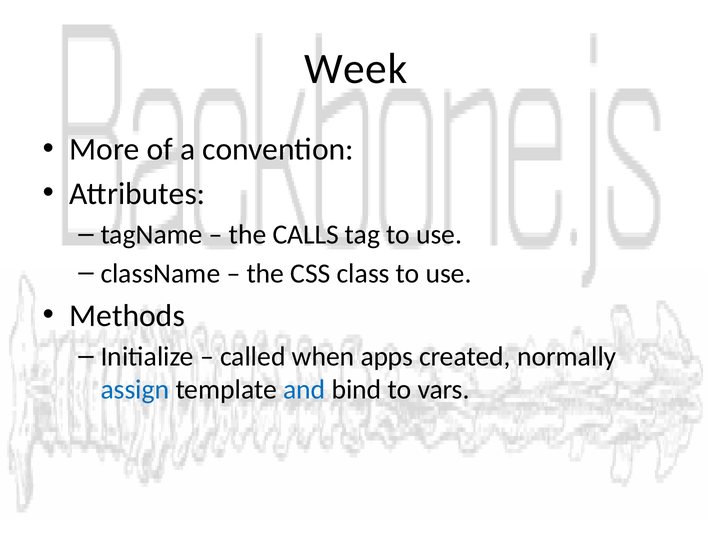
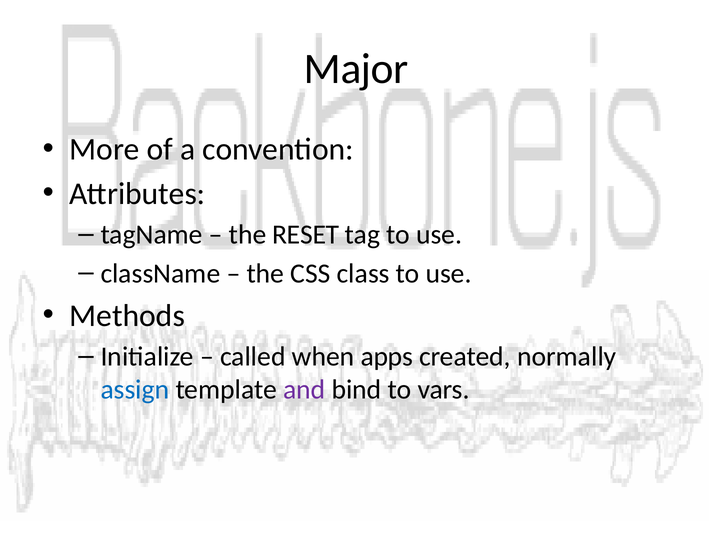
Week: Week -> Major (356, 69)
CALLS: CALLS -> RESET (306, 235)
and colour: blue -> purple (304, 390)
